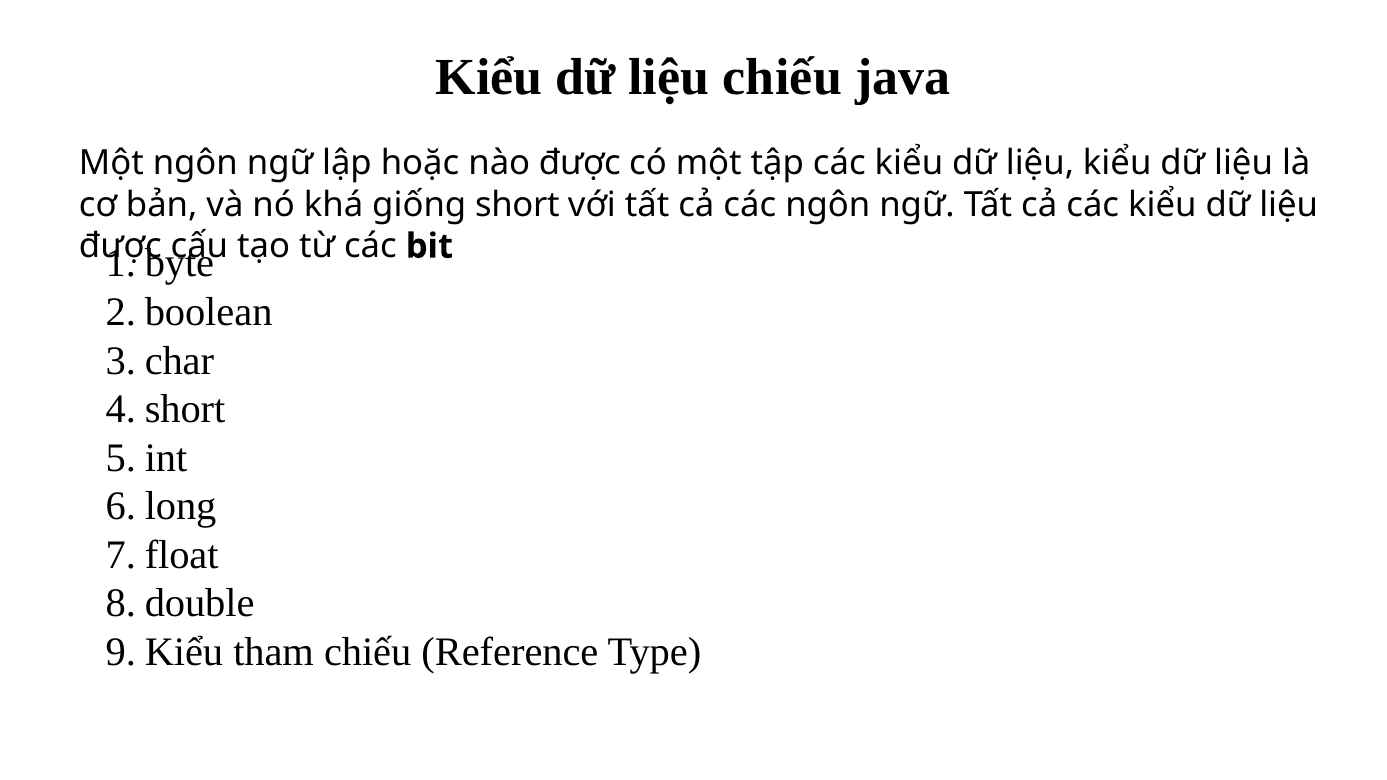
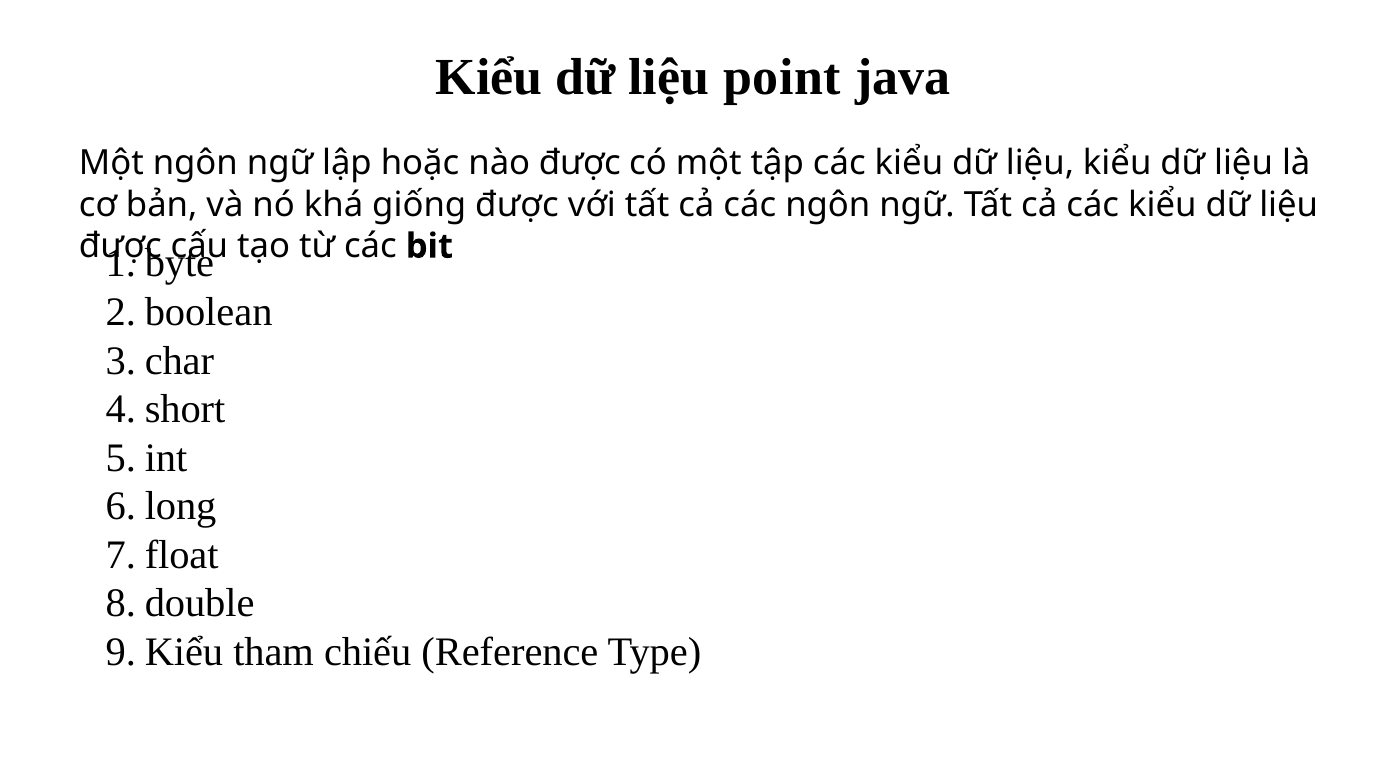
liệu chiếu: chiếu -> point (782, 78)
giống short: short -> được (517, 205)
